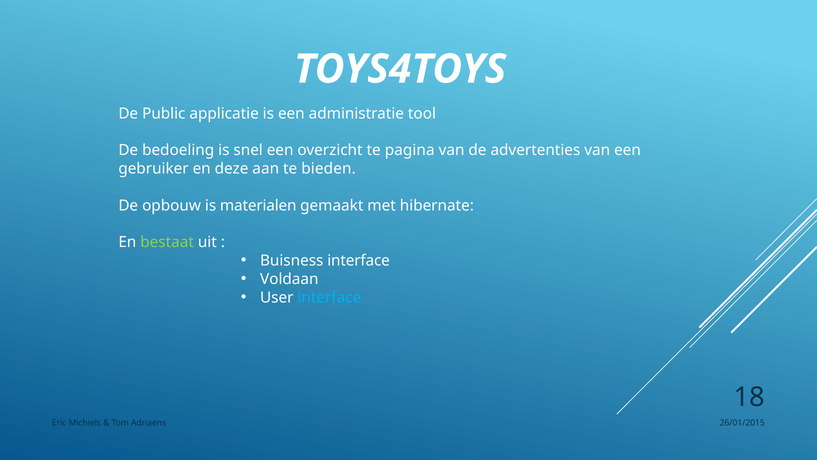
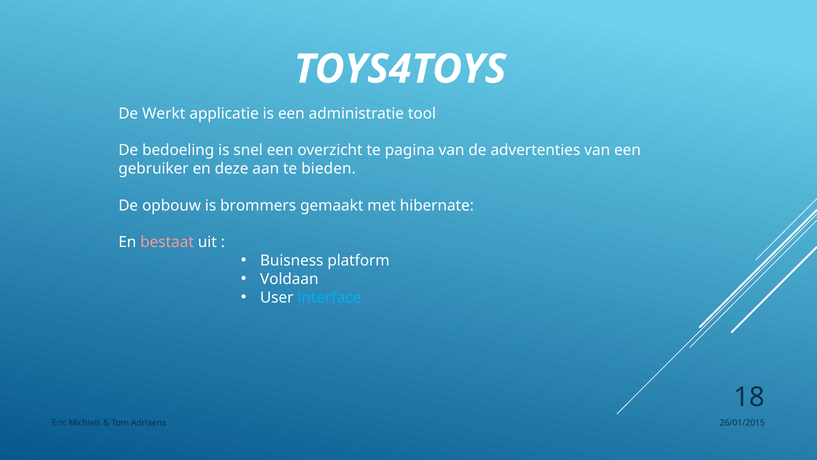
Public: Public -> Werkt (164, 113)
materialen: materialen -> brommers (258, 205)
bestaat colour: light green -> pink (167, 242)
Buisness interface: interface -> platform (359, 260)
